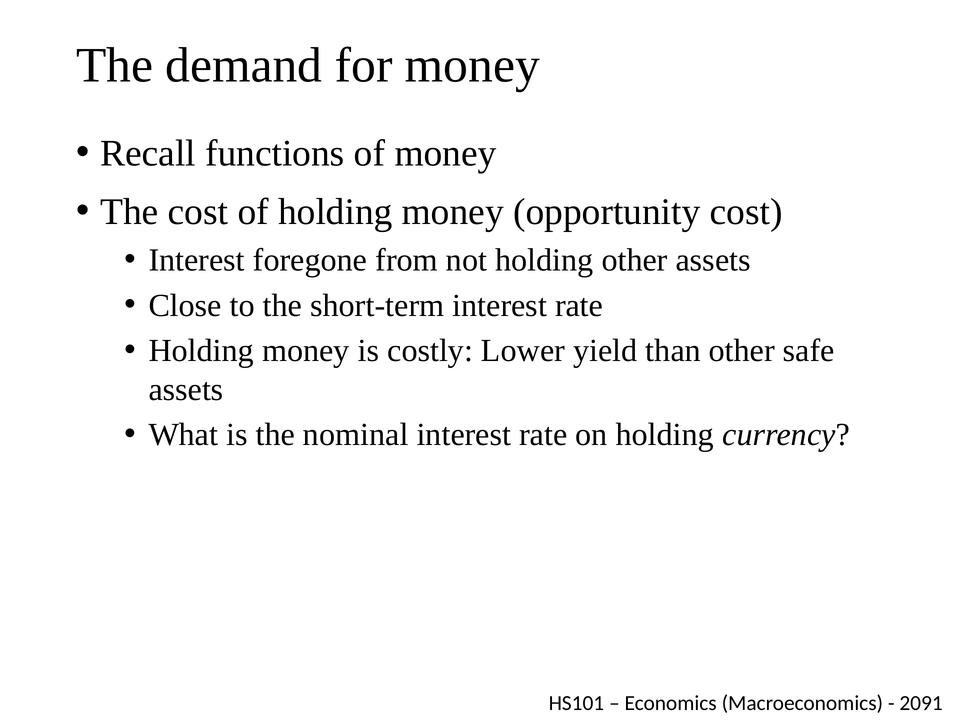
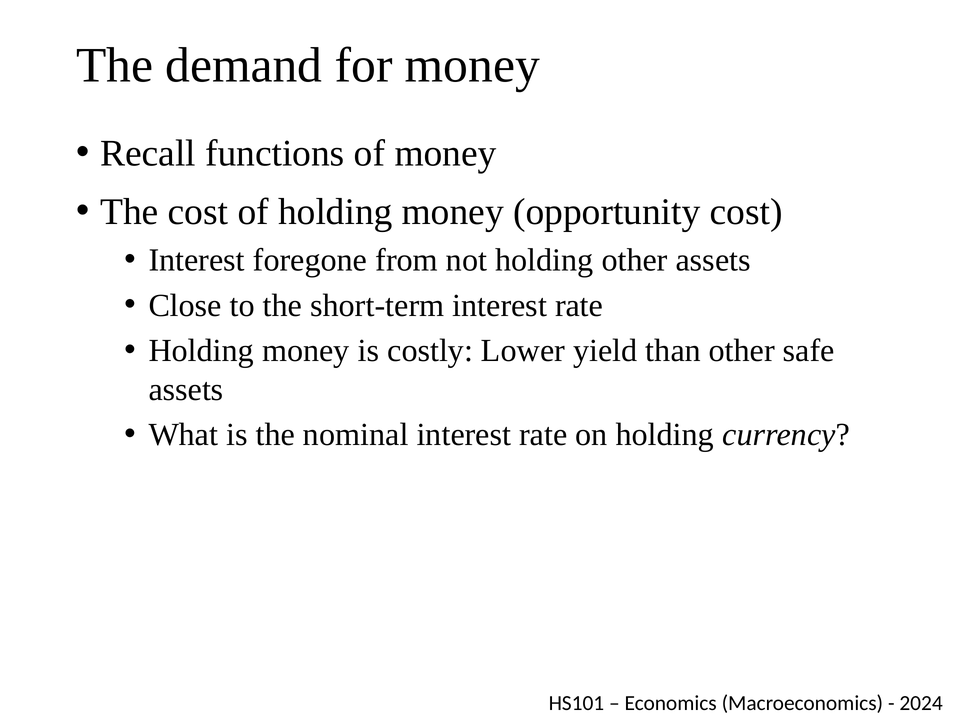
2091: 2091 -> 2024 (921, 704)
